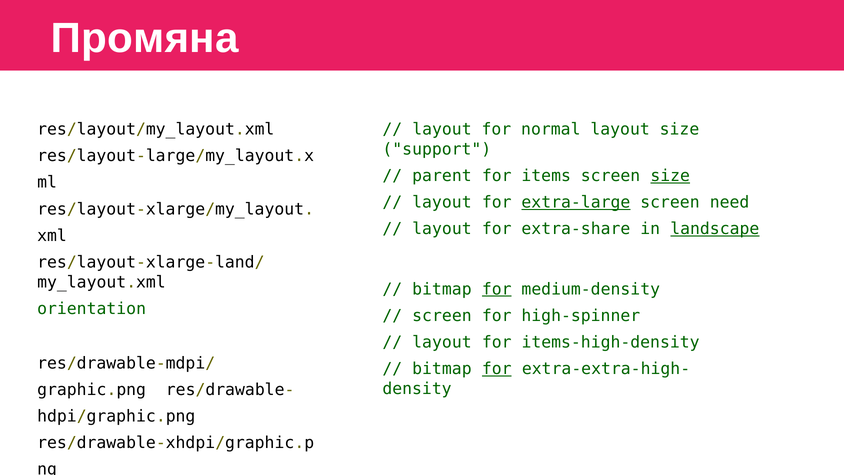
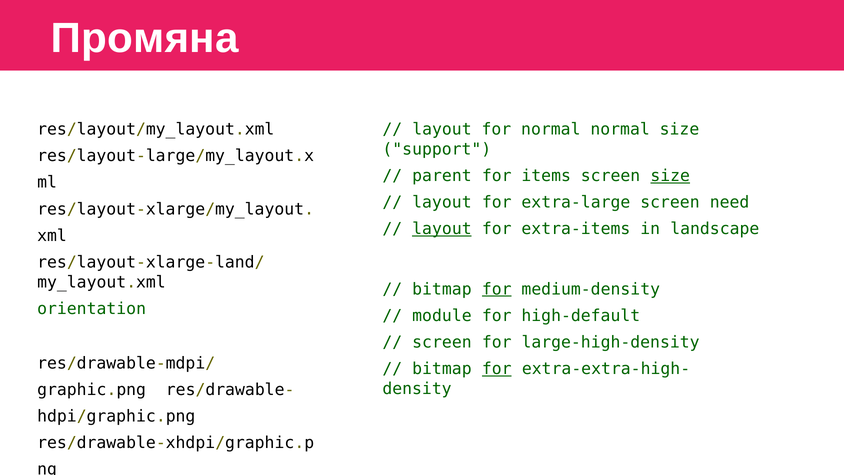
normal layout: layout -> normal (620, 129)
extra-large underline: present -> none (576, 202)
layout underline: none -> present (442, 229)
extra-share: extra-share -> extra-items (576, 229)
landscape underline: present -> none (715, 229)
screen: screen -> module (442, 316)
high-spinner: high-spinner -> high-default (581, 316)
layout: layout -> screen (442, 342)
items-high-density: items-high-density -> large-high-density (611, 342)
